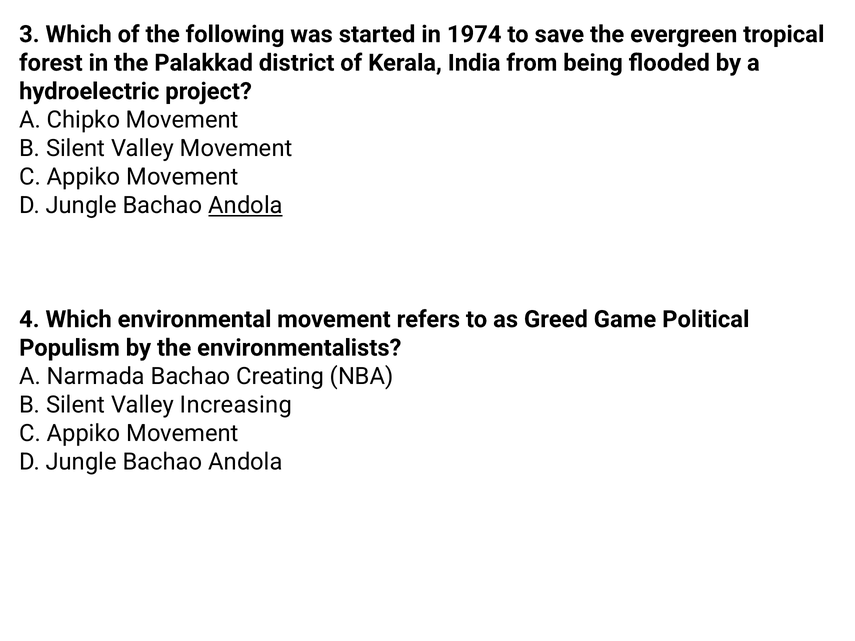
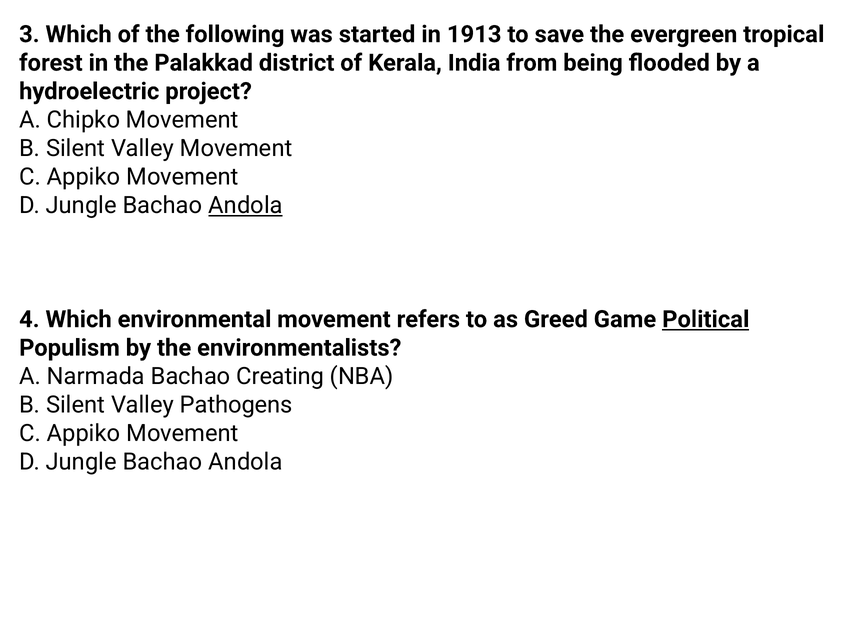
1974: 1974 -> 1913 (474, 34)
Political underline: none -> present (706, 319)
Increasing: Increasing -> Pathogens (236, 405)
